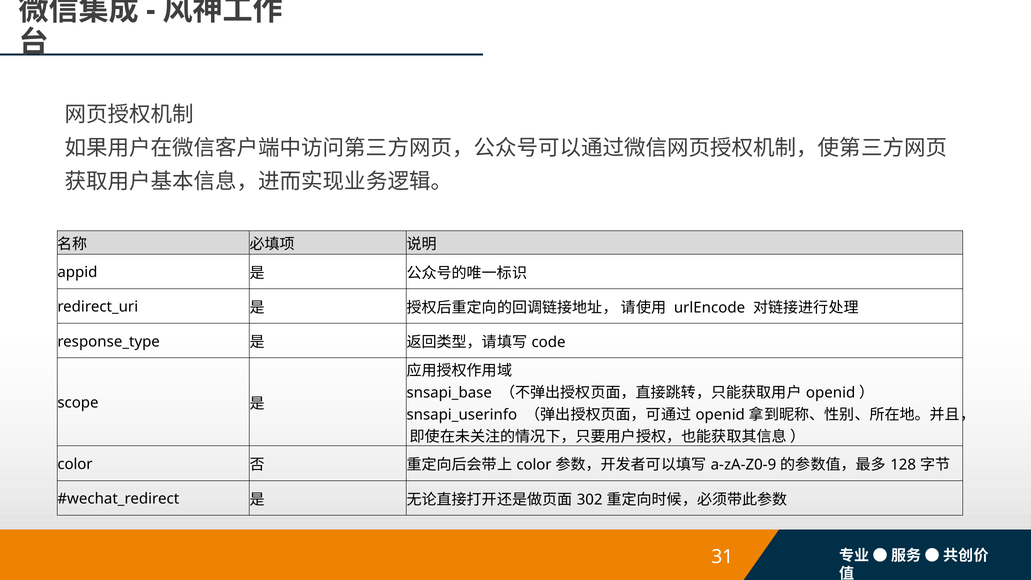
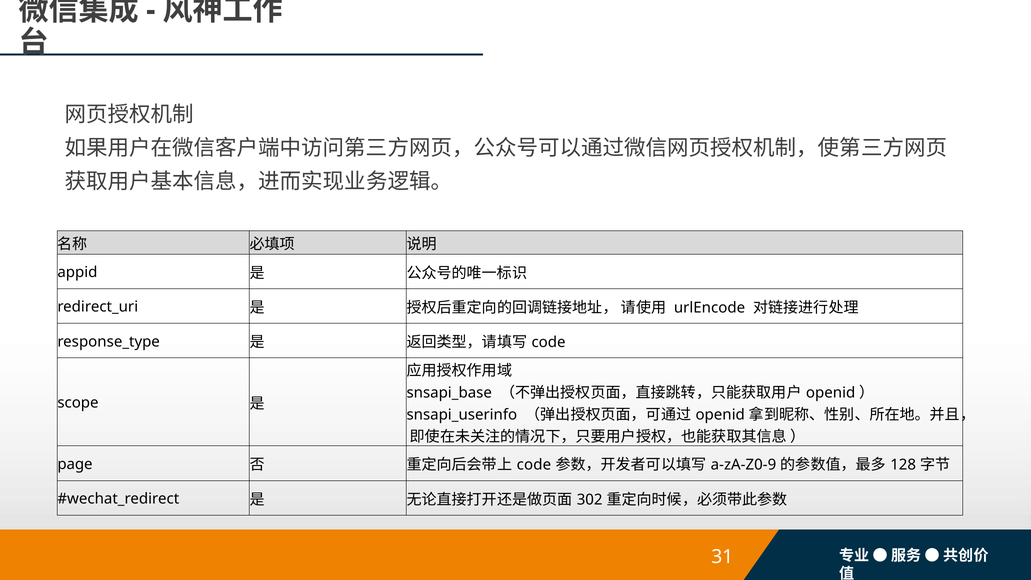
color: color -> page (75, 464)
color: color -> code (534, 465)
